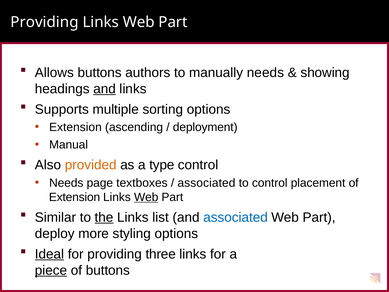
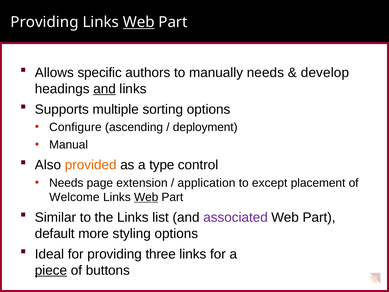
Web underline: none -> present (139, 22)
Allows buttons: buttons -> specific (100, 73)
showing: showing -> develop (325, 73)
Extension: Extension -> Configure (75, 127)
textboxes: textboxes -> extension (142, 183)
associated: associated -> application (206, 183)
to control: control -> except (270, 183)
Extension: Extension -> Welcome (74, 197)
the underline: present -> none (104, 217)
associated colour: blue -> purple (236, 217)
deploy: deploy -> default (55, 233)
Ideal underline: present -> none (49, 254)
